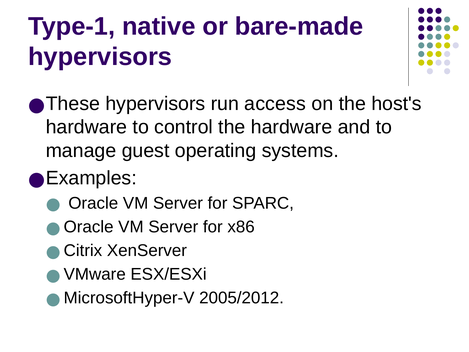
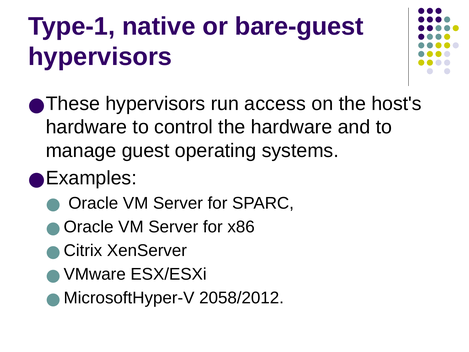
bare-made: bare-made -> bare-guest (299, 26)
2005/2012: 2005/2012 -> 2058/2012 (242, 298)
